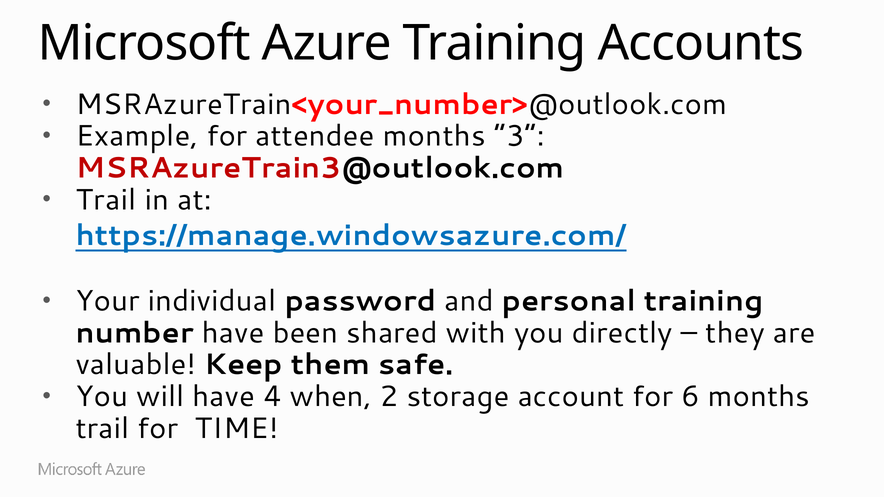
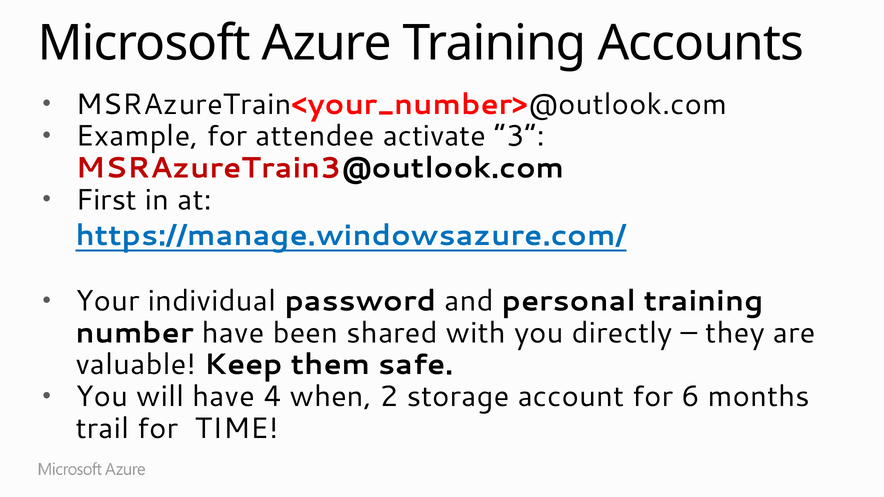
attendee months: months -> activate (434, 136)
Trail: Trail -> First (106, 200)
